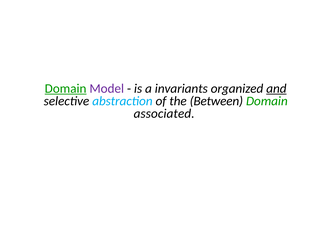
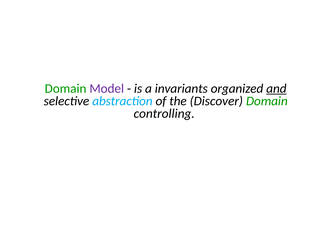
Domain underline: present -> none (66, 89)
Between: Between -> Discover (216, 101)
associated: associated -> controlling (164, 114)
